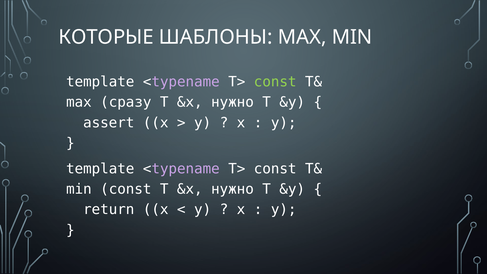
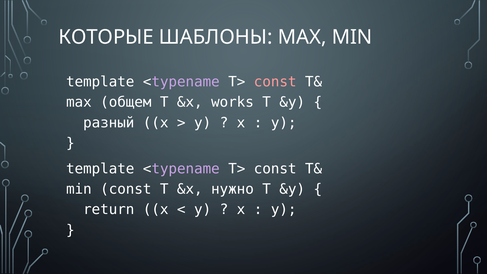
const colour: light green -> pink (275, 82)
сразу: сразу -> общем (126, 102)
нужно: нужно -> works (232, 102)
assert: assert -> разный (109, 123)
